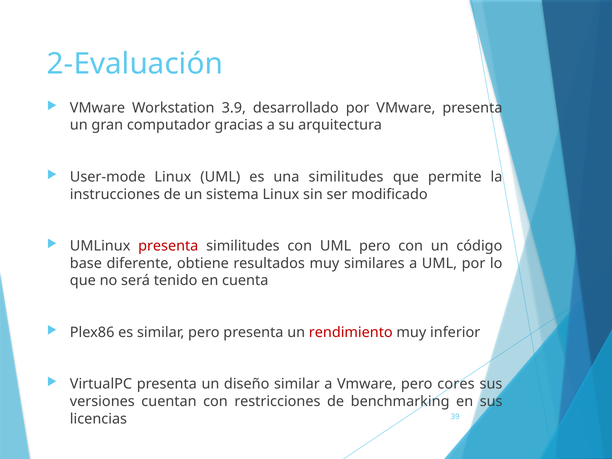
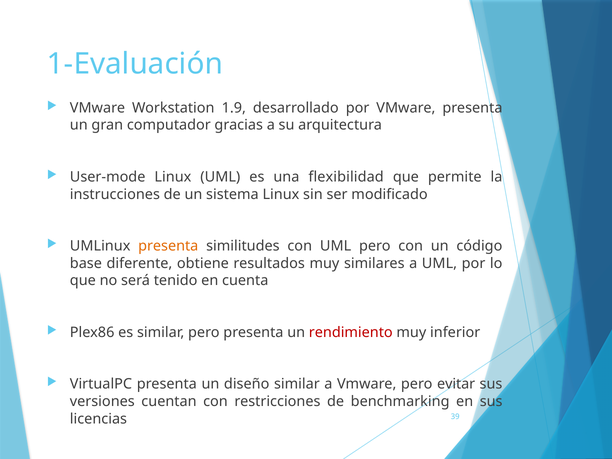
2-Evaluación: 2-Evaluación -> 1-Evaluación (135, 64)
3.9: 3.9 -> 1.9 (234, 108)
una similitudes: similitudes -> flexibilidad (346, 177)
presenta colour: red -> orange (168, 246)
cores: cores -> evitar (456, 384)
